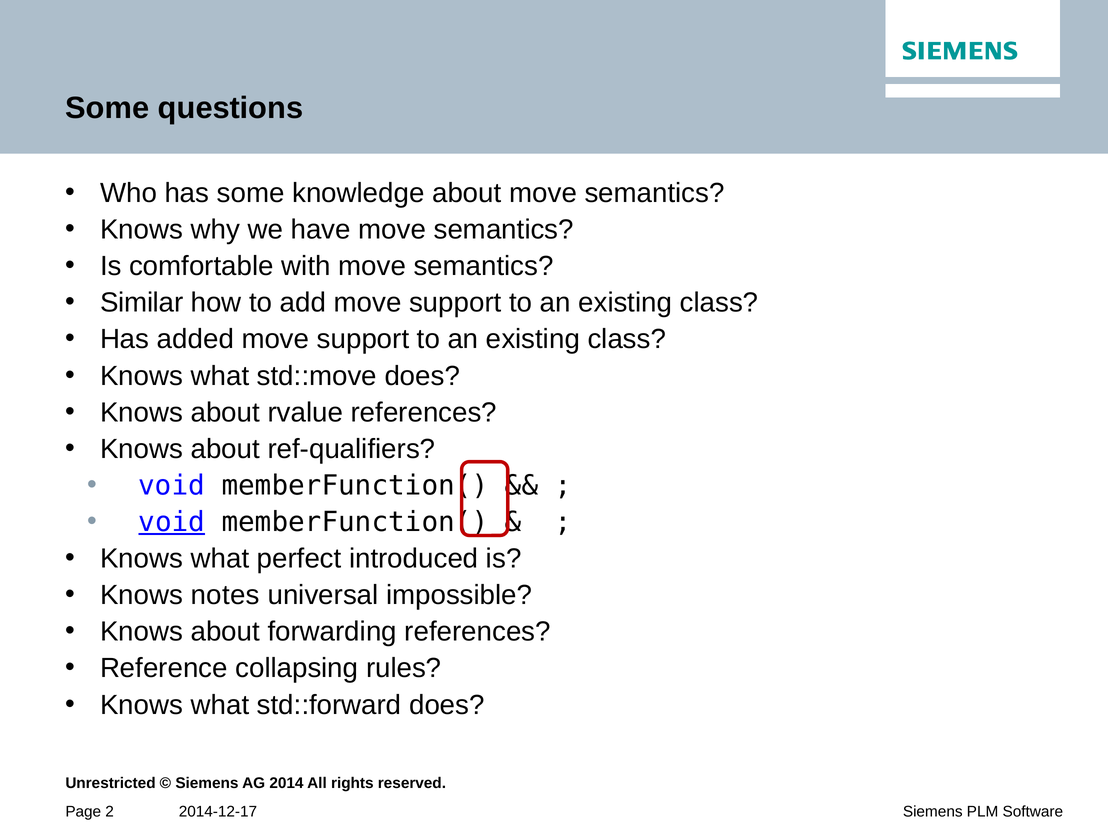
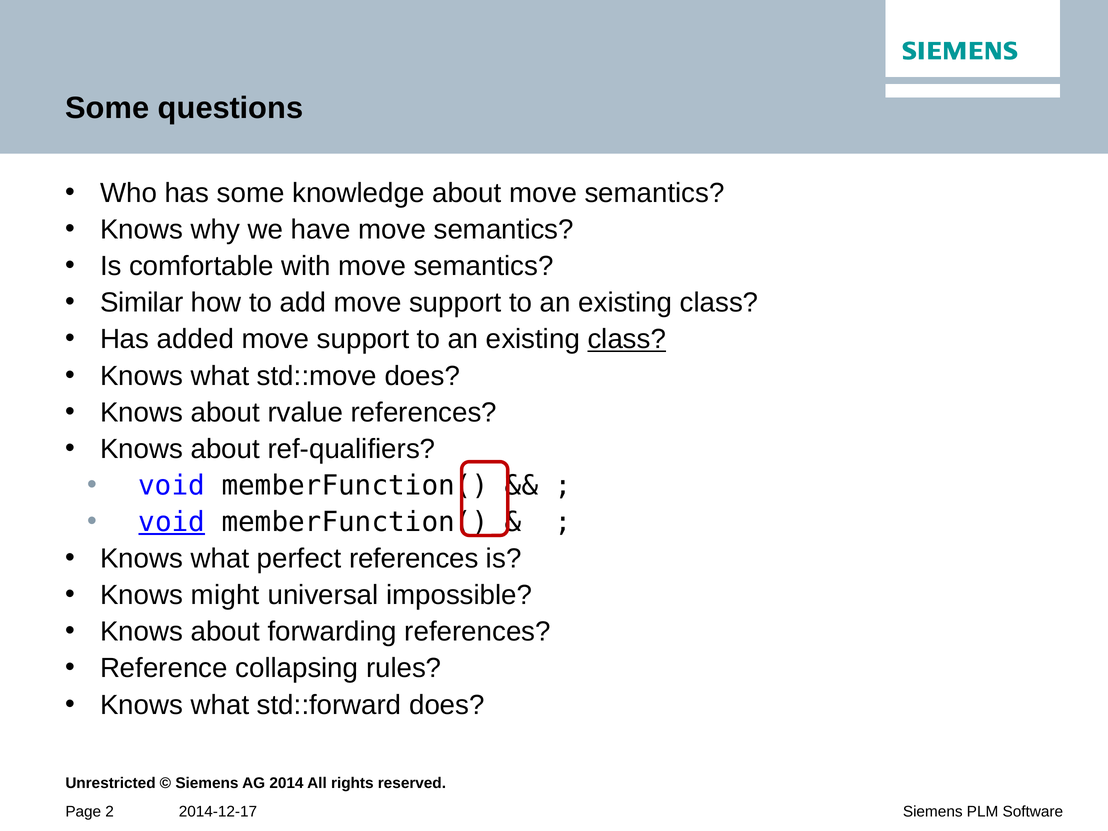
class underline: none -> present (627, 339)
perfect introduced: introduced -> references (414, 559)
notes: notes -> might (225, 595)
